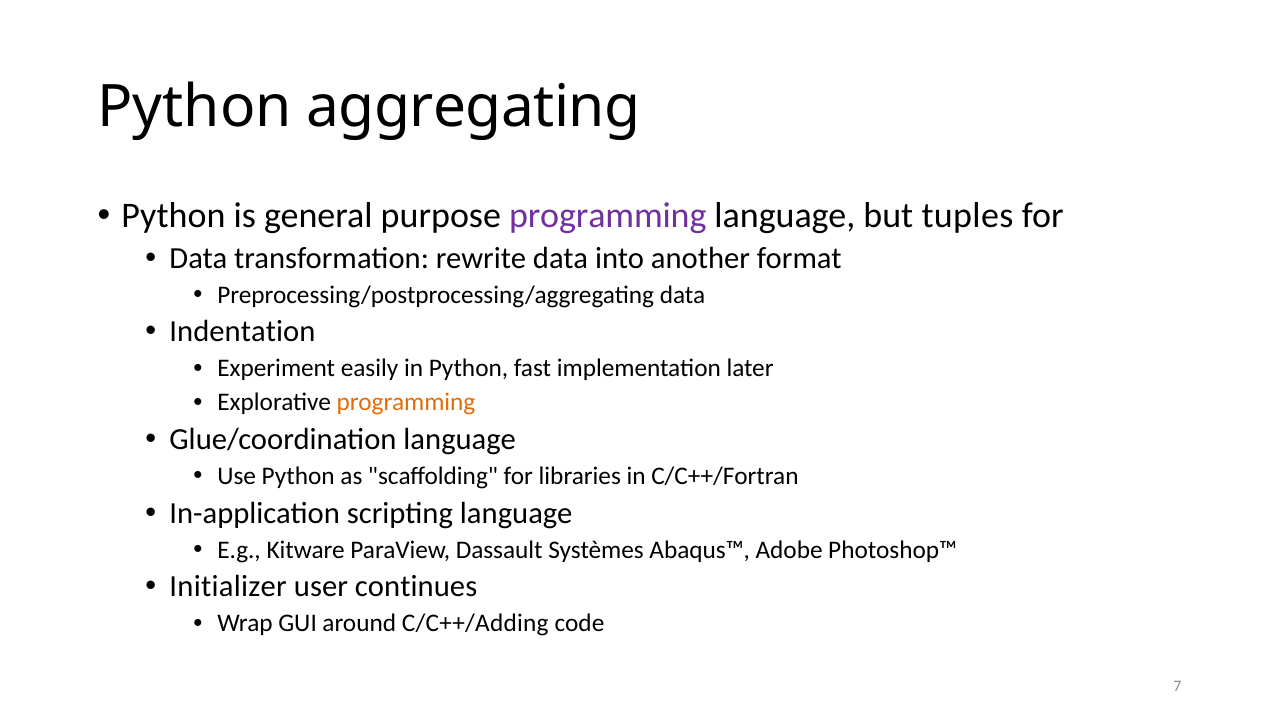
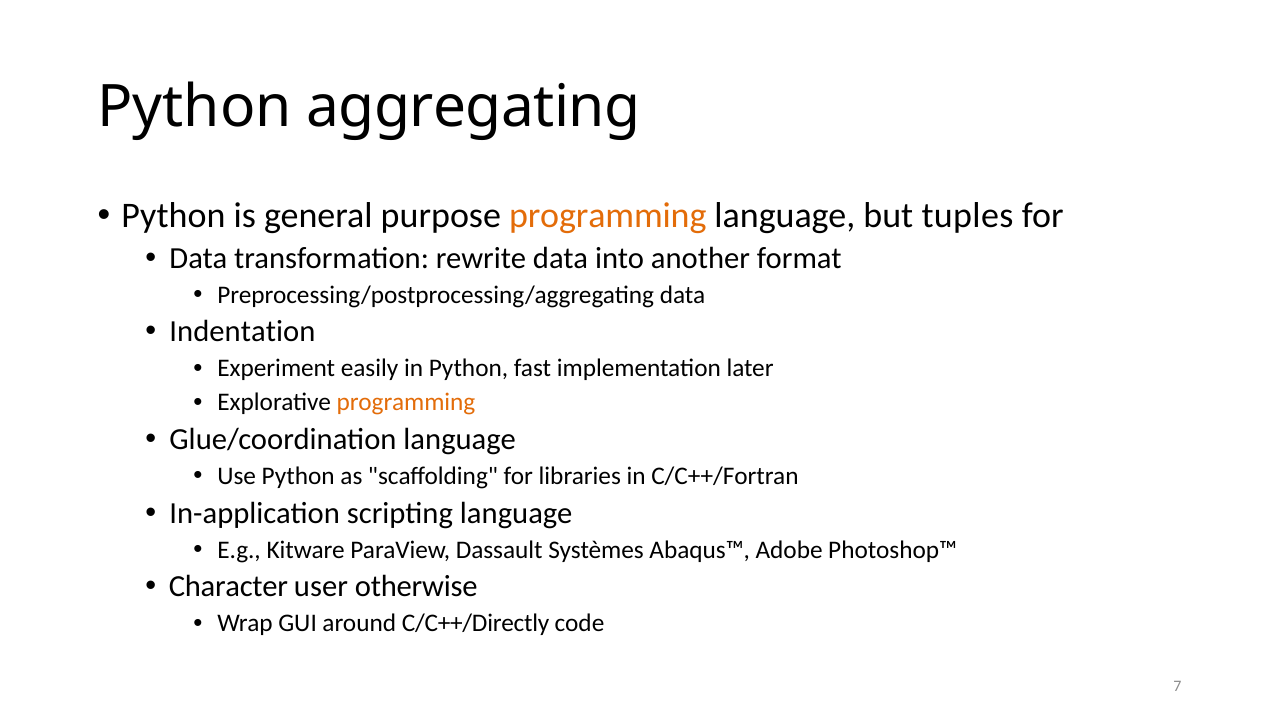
programming colour: purple -> orange (608, 216)
Initializer: Initializer -> Character (228, 587)
continues: continues -> otherwise (416, 587)
C/C++/Adding: C/C++/Adding -> C/C++/Directly (476, 624)
